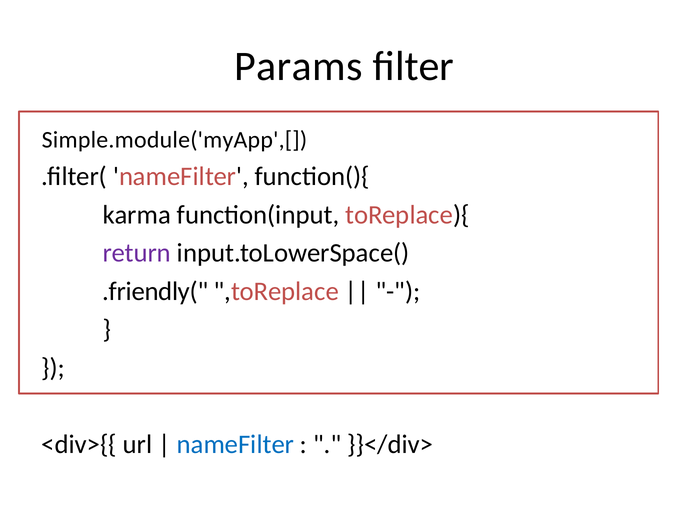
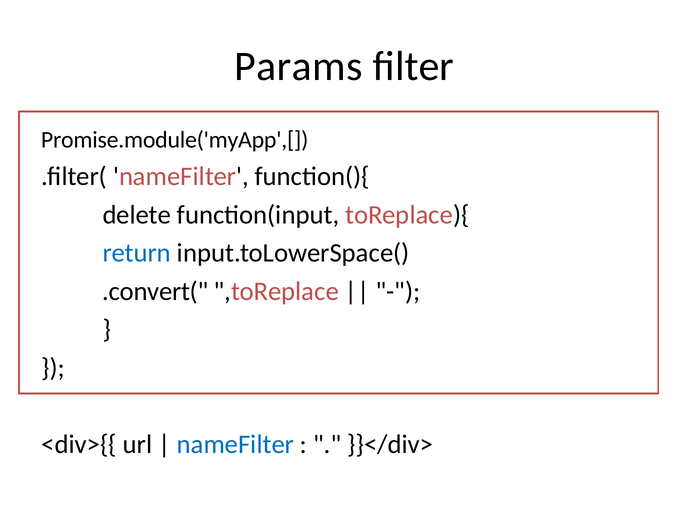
Simple.module('myApp',[: Simple.module('myApp',[ -> Promise.module('myApp',[ (175, 140)
karma: karma -> delete (137, 215)
return colour: purple -> blue (137, 253)
.friendly(: .friendly( -> .convert( (155, 291)
